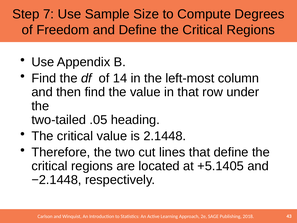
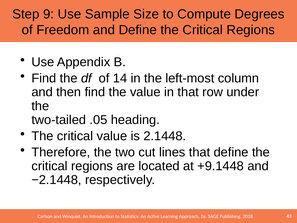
7: 7 -> 9 (49, 14)
+5.1405: +5.1405 -> +9.1448 (221, 166)
